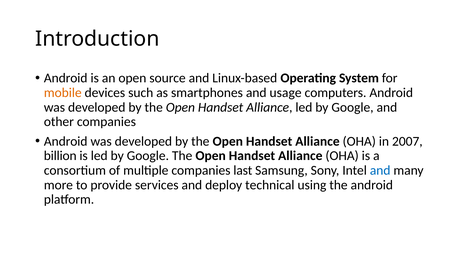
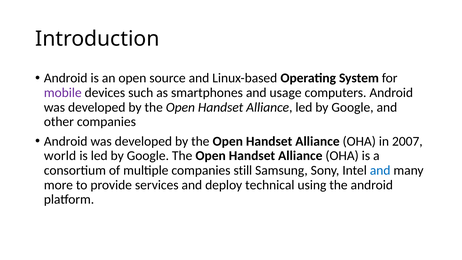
mobile colour: orange -> purple (63, 93)
billion: billion -> world (60, 156)
last: last -> still (243, 170)
